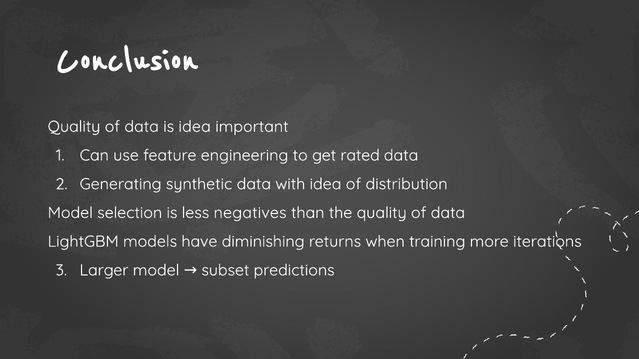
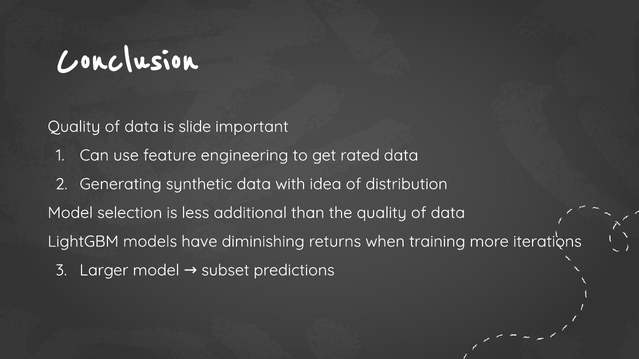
is idea: idea -> slide (195, 127)
negatives: negatives -> additional (250, 213)
